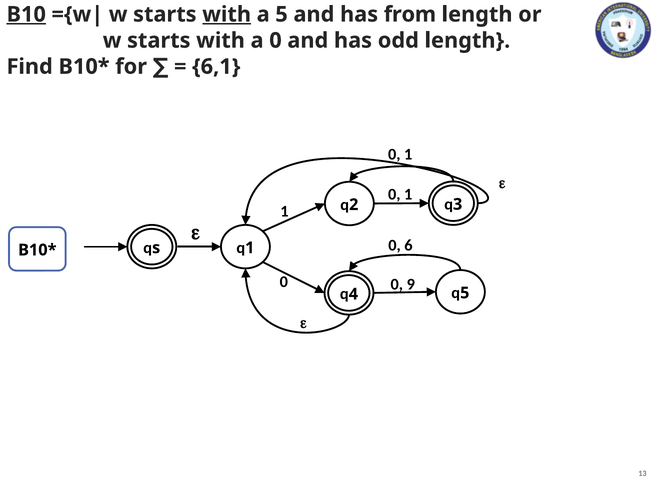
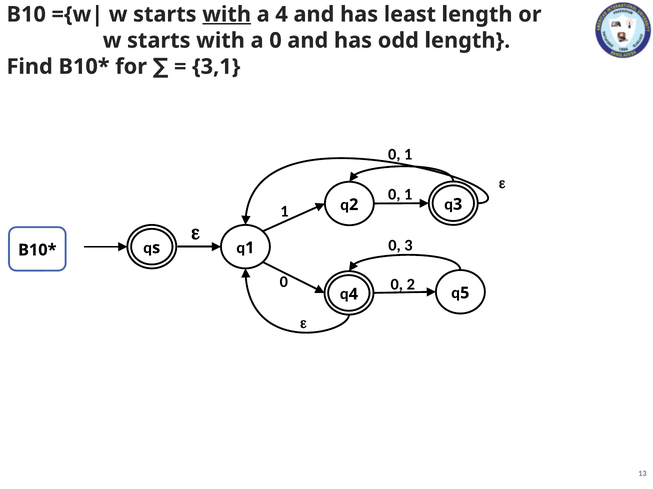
B10 underline: present -> none (26, 14)
a 5: 5 -> 4 (282, 14)
from: from -> least (410, 14)
6,1: 6,1 -> 3,1 (216, 67)
0 6: 6 -> 3 (409, 246)
0 9: 9 -> 2 (411, 285)
